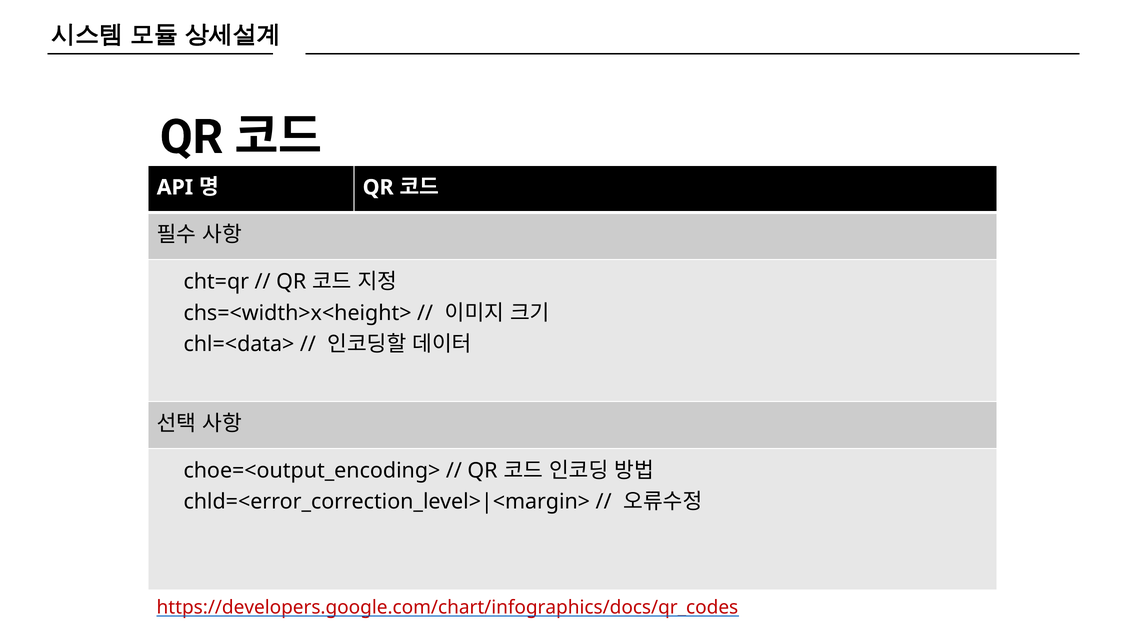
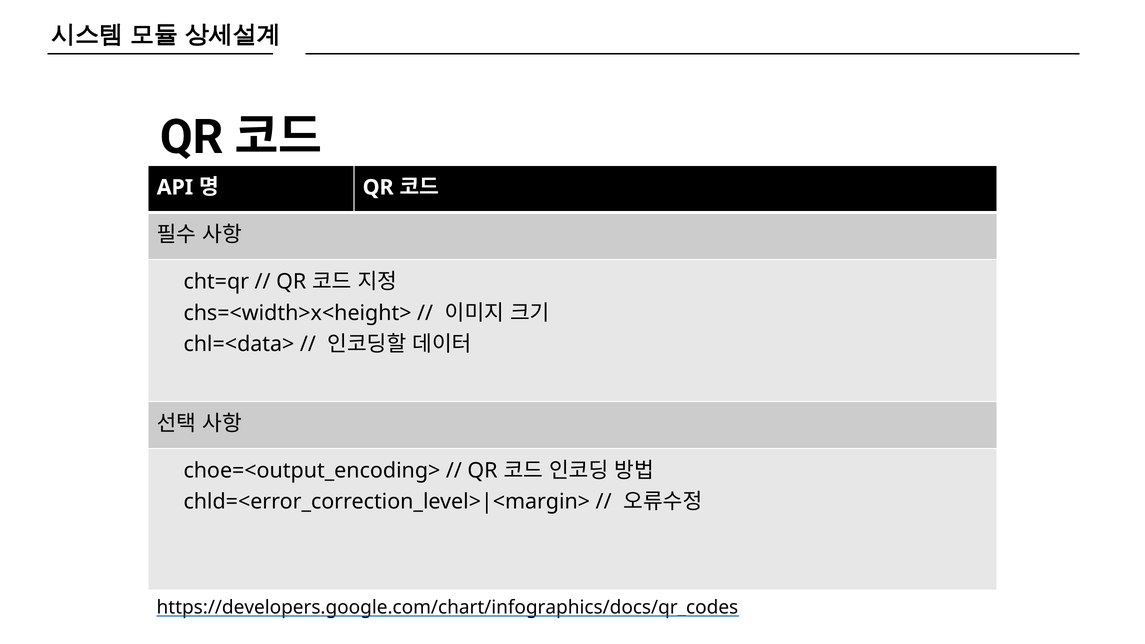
https://developers.google.com/chart/infographics/docs/qr_codes colour: red -> black (447, 607)
